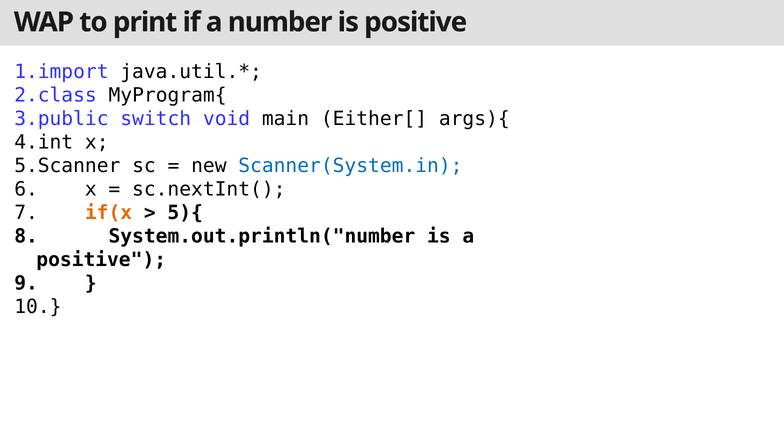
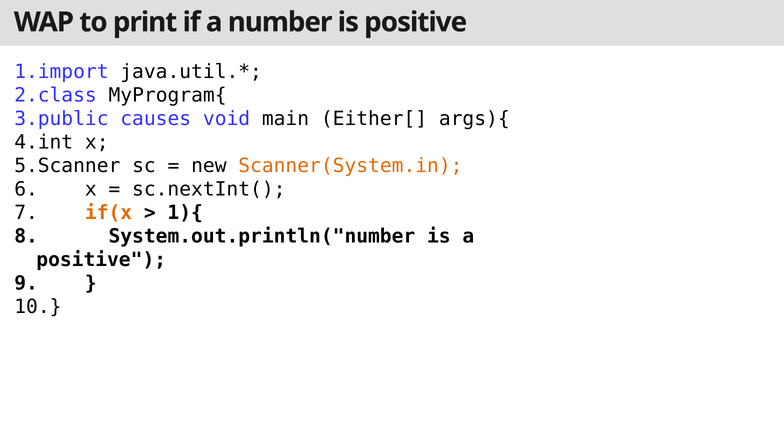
switch: switch -> causes (156, 119)
Scanner(System.in colour: blue -> orange (350, 166)
5){: 5){ -> 1){ (185, 213)
